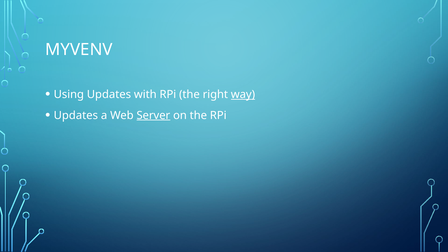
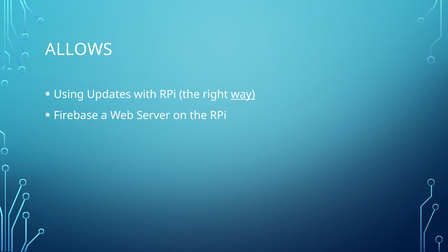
MYVENV: MYVENV -> ALLOWS (79, 50)
Updates: Updates -> Firebase (76, 115)
Server underline: present -> none (153, 115)
